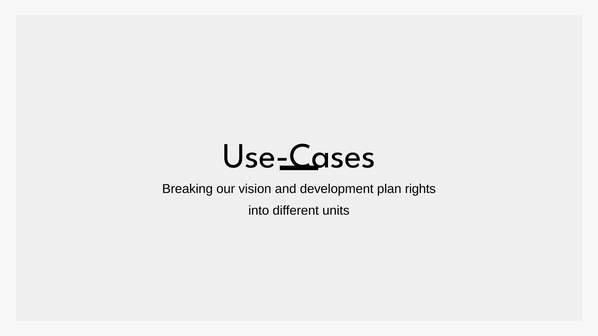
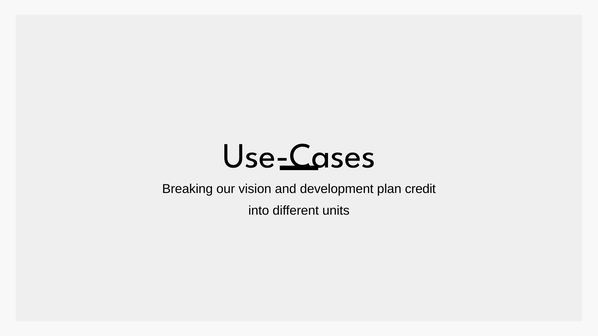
rights: rights -> credit (420, 189)
